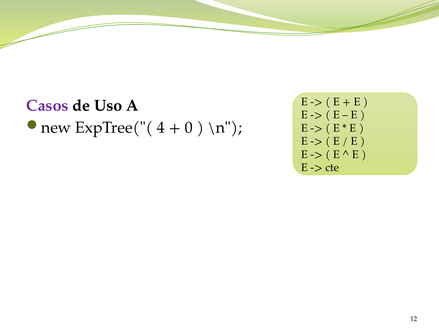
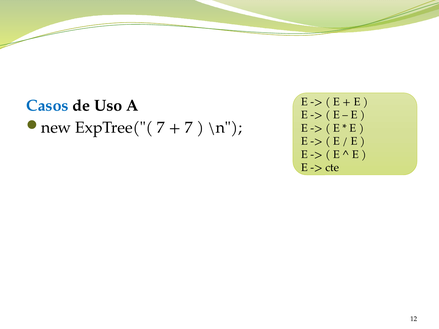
Casos colour: purple -> blue (47, 106)
ExpTree("( 4: 4 -> 7 (161, 128)
0: 0 -> 7 (189, 128)
